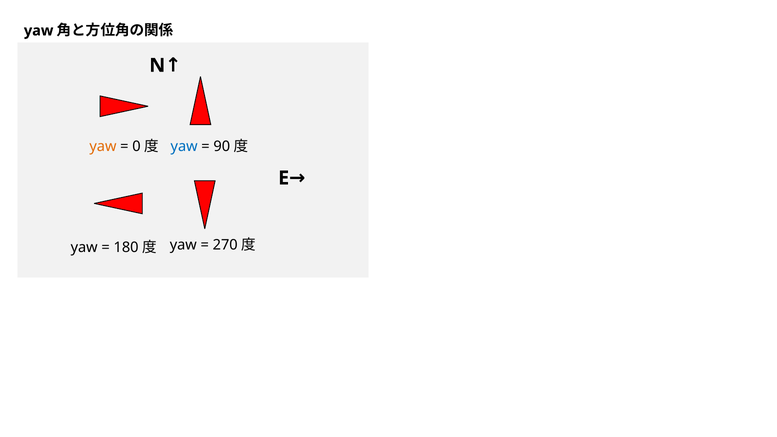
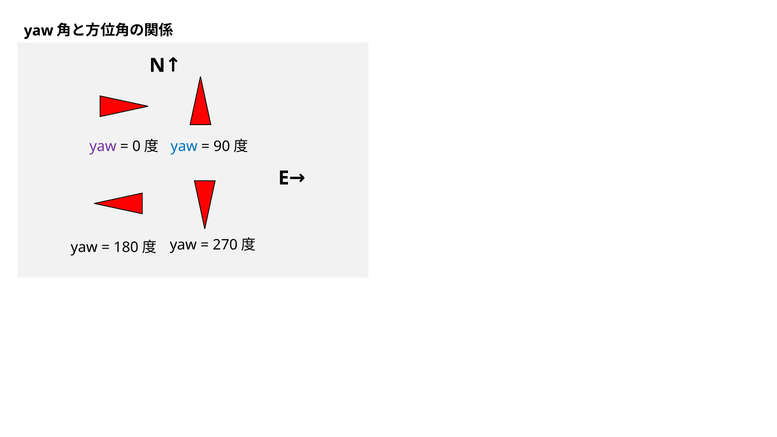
yaw colour: orange -> purple (103, 146)
